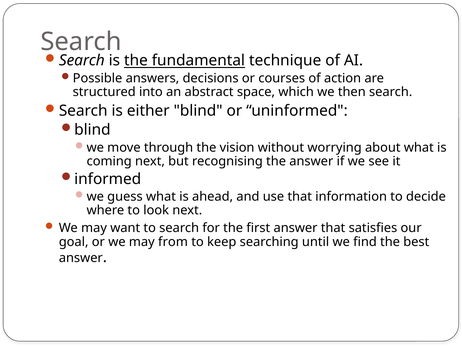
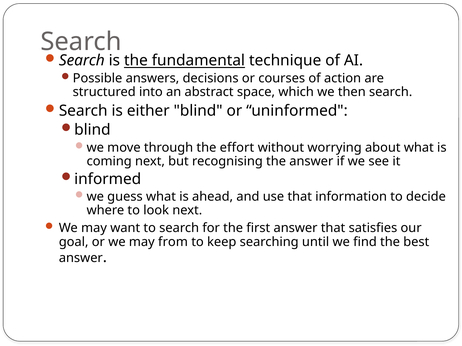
vision: vision -> effort (237, 148)
